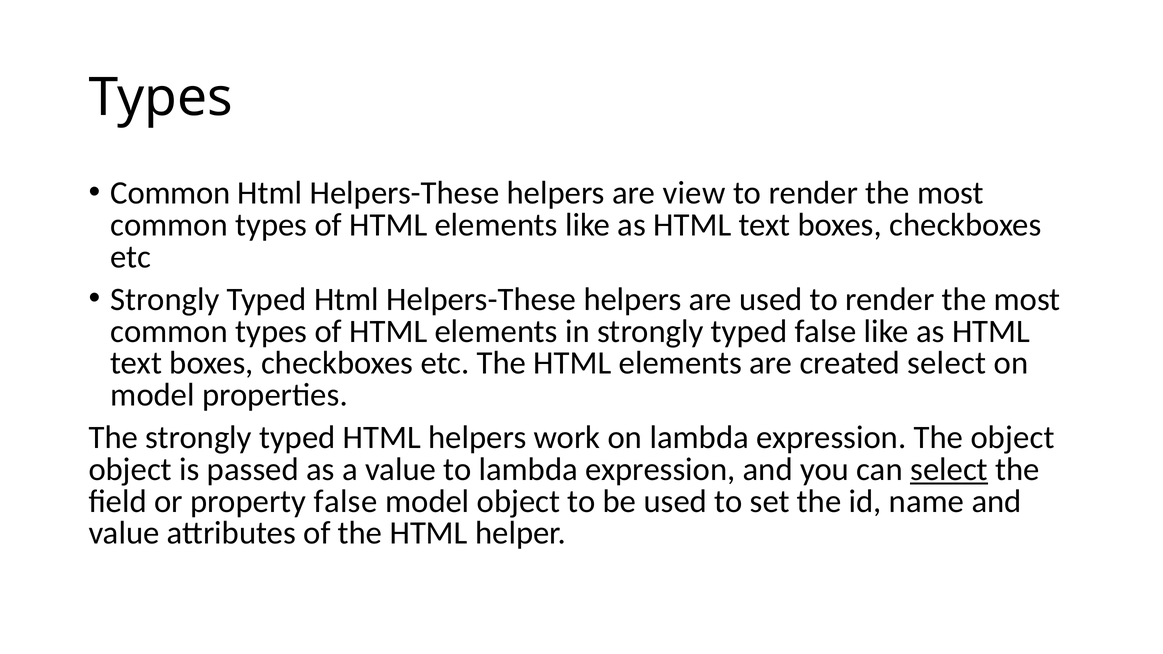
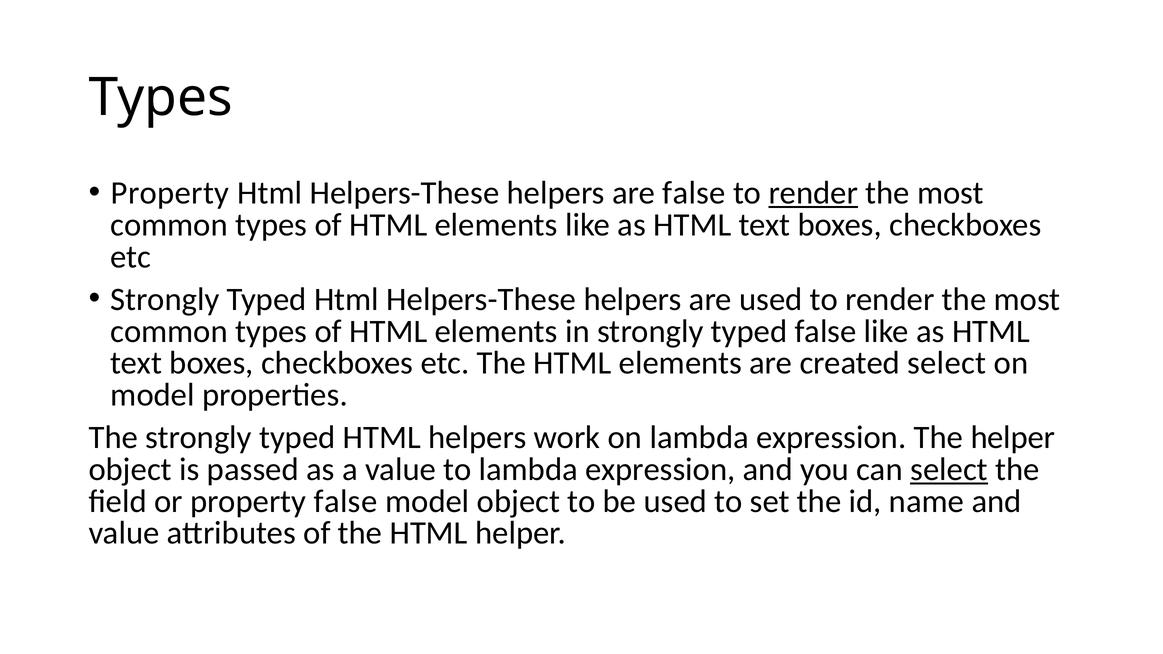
Common: Common -> Property (170, 193)
are view: view -> false (694, 193)
render underline: none -> present (813, 193)
The object: object -> helper (1013, 438)
